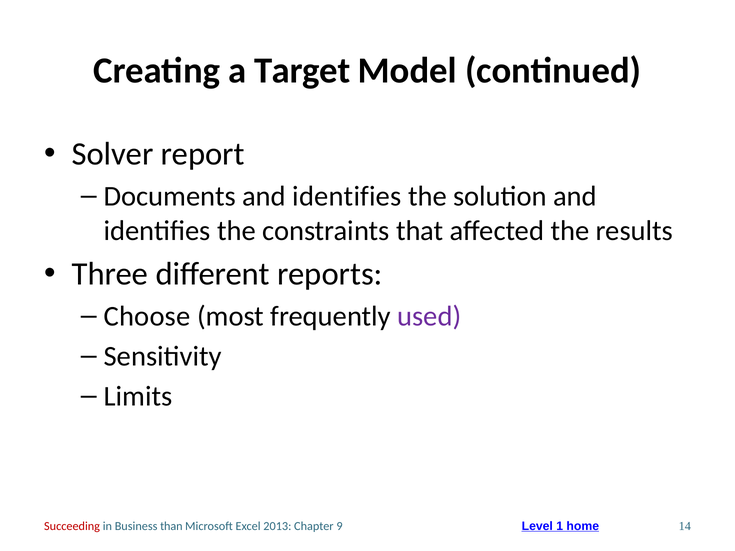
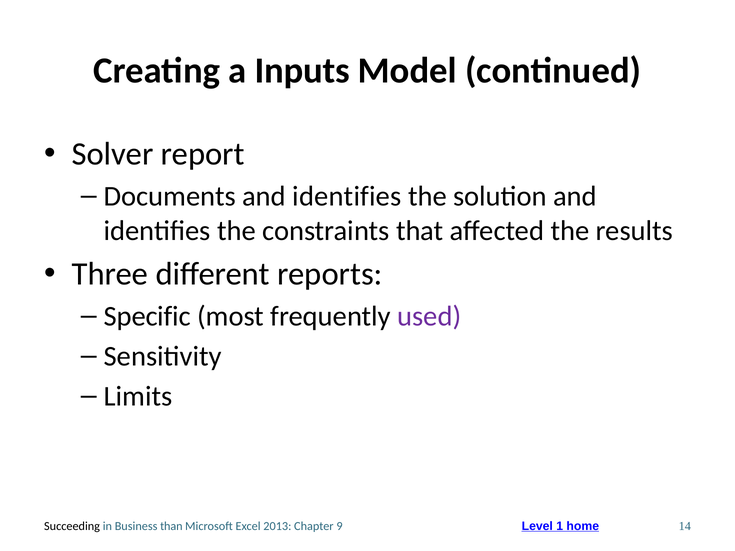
Target: Target -> Inputs (302, 71)
Choose: Choose -> Specific (147, 317)
Succeeding colour: red -> black (72, 526)
